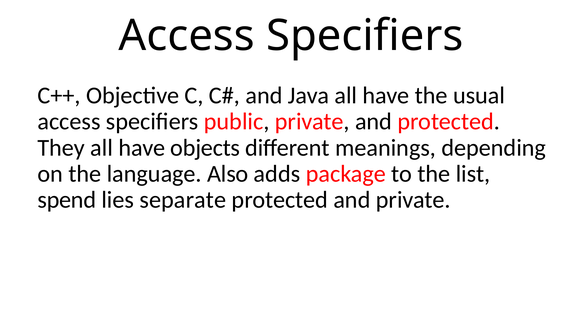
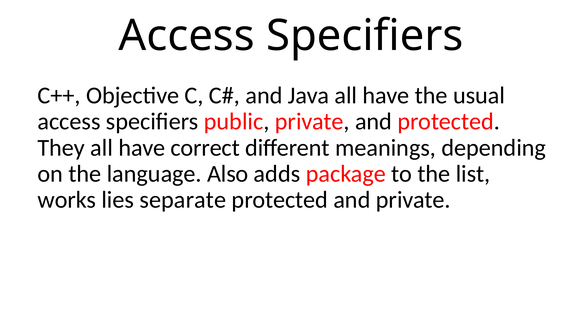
objects: objects -> correct (205, 148)
spend: spend -> works (67, 200)
